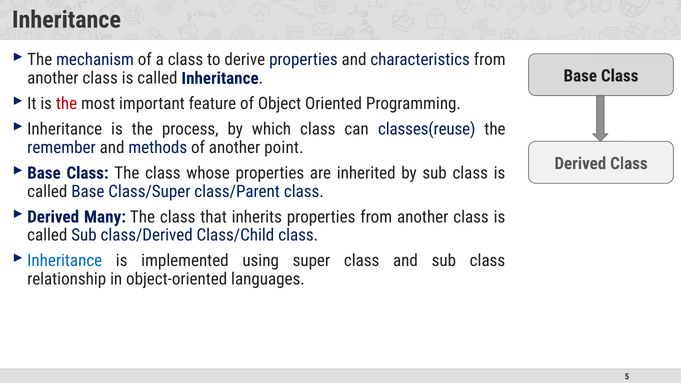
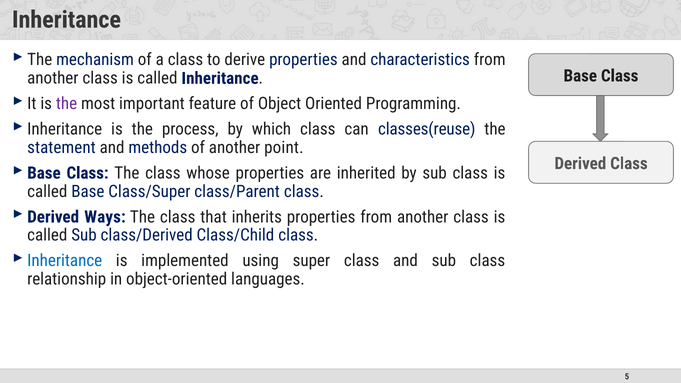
the colour: red -> purple (67, 104)
remember: remember -> statement (61, 148)
Many: Many -> Ways (105, 217)
